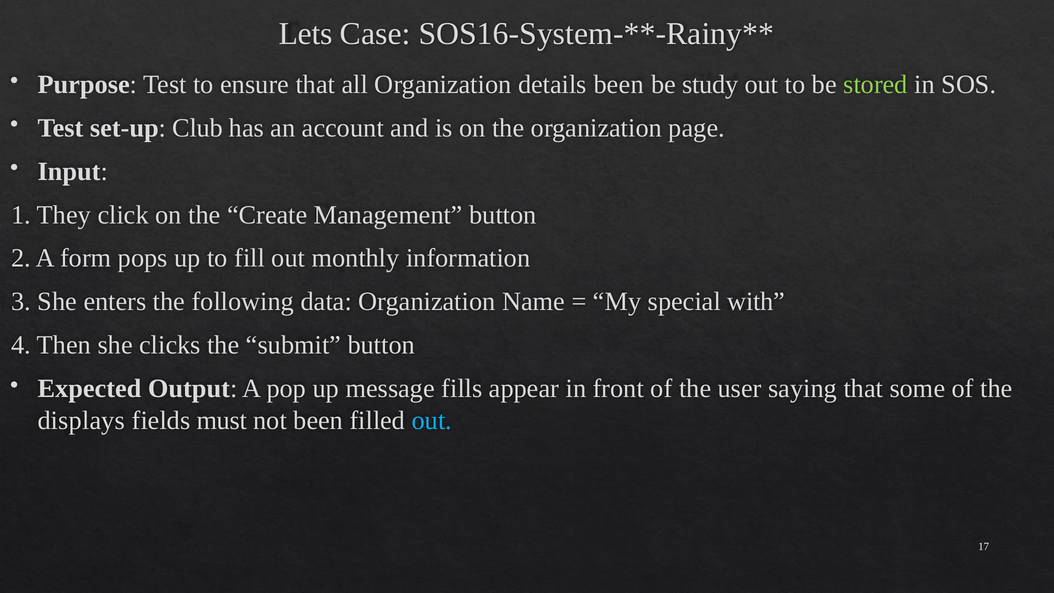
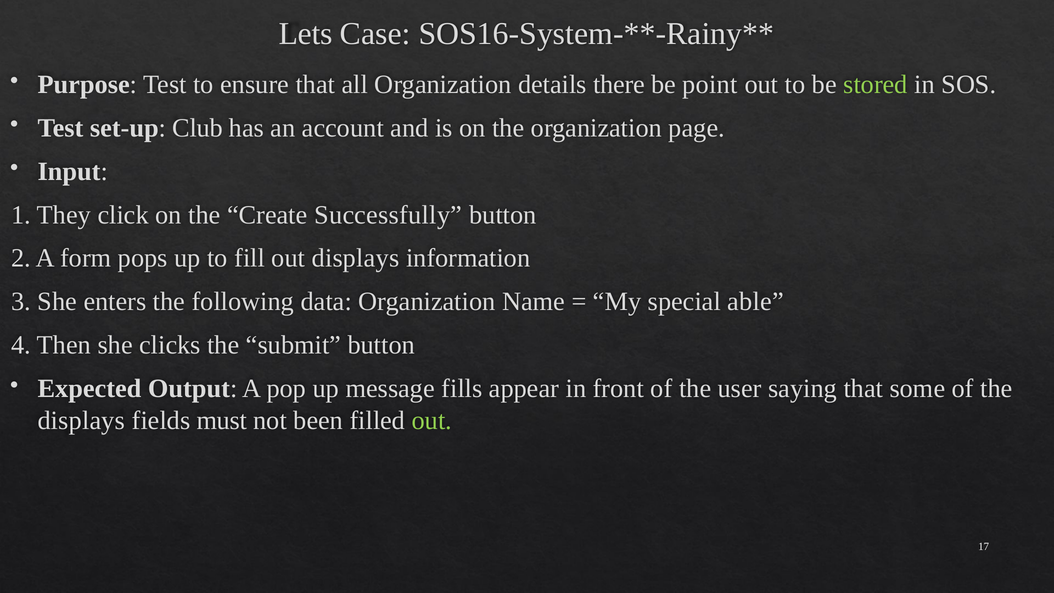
details been: been -> there (619, 84)
study: study -> point (710, 84)
Management: Management -> Successfully (388, 215)
out monthly: monthly -> displays (356, 258)
with: with -> able (756, 302)
out colour: light blue -> light green (432, 420)
